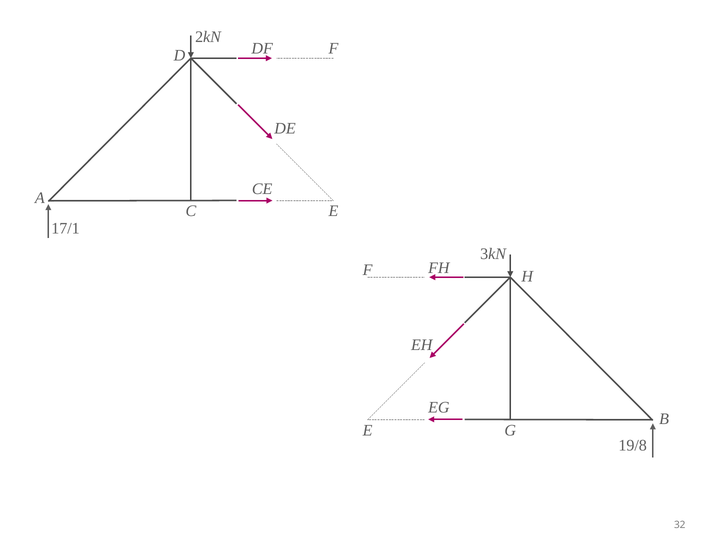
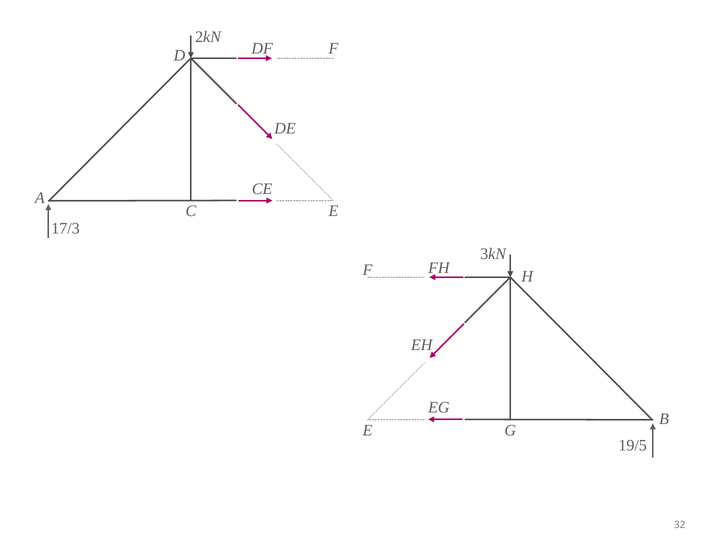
17/1: 17/1 -> 17/3 (65, 229)
19/8: 19/8 -> 19/5 (633, 446)
